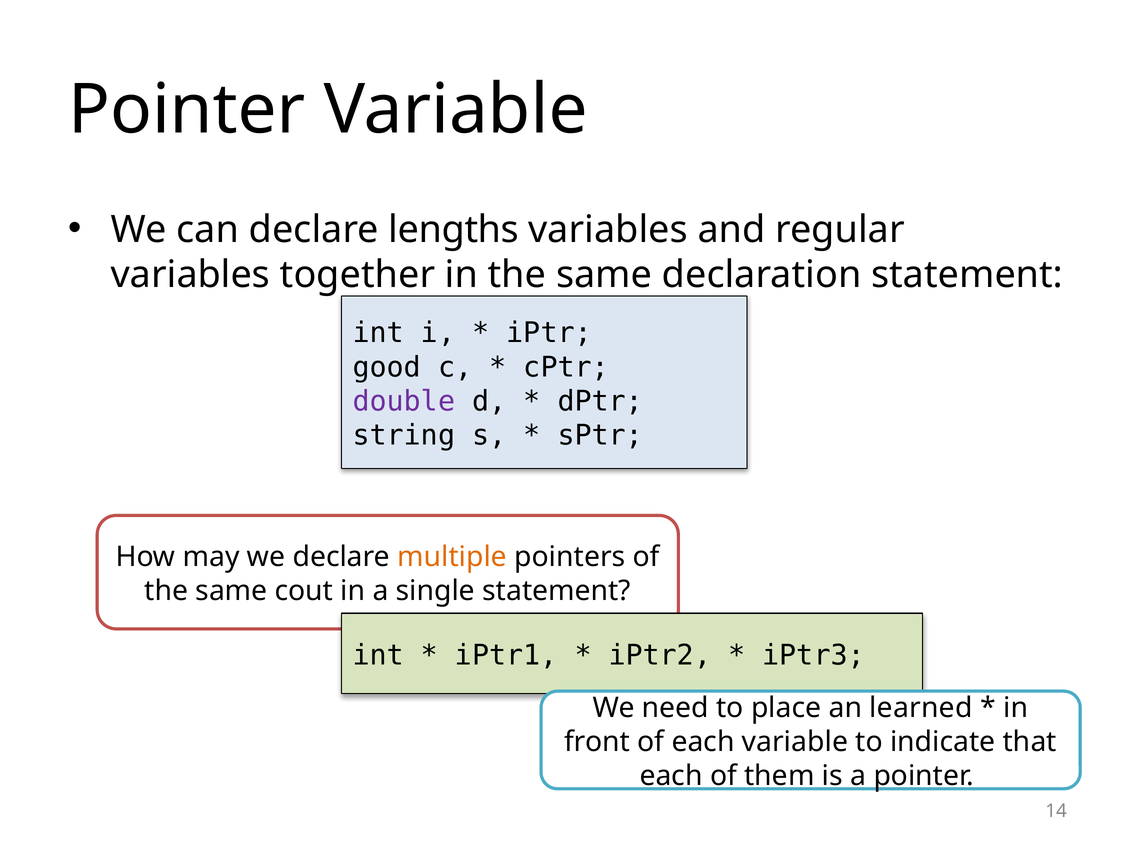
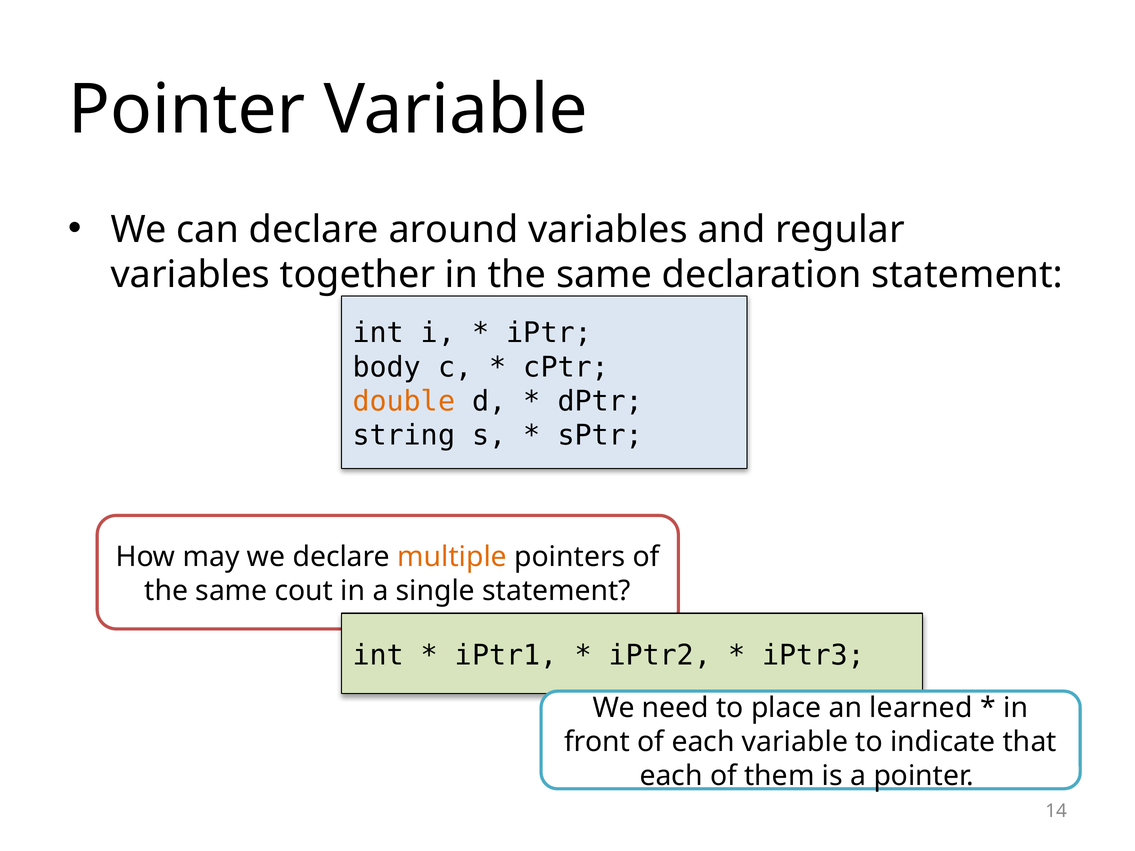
lengths: lengths -> around (453, 230)
good: good -> body (387, 367)
double colour: purple -> orange (404, 401)
